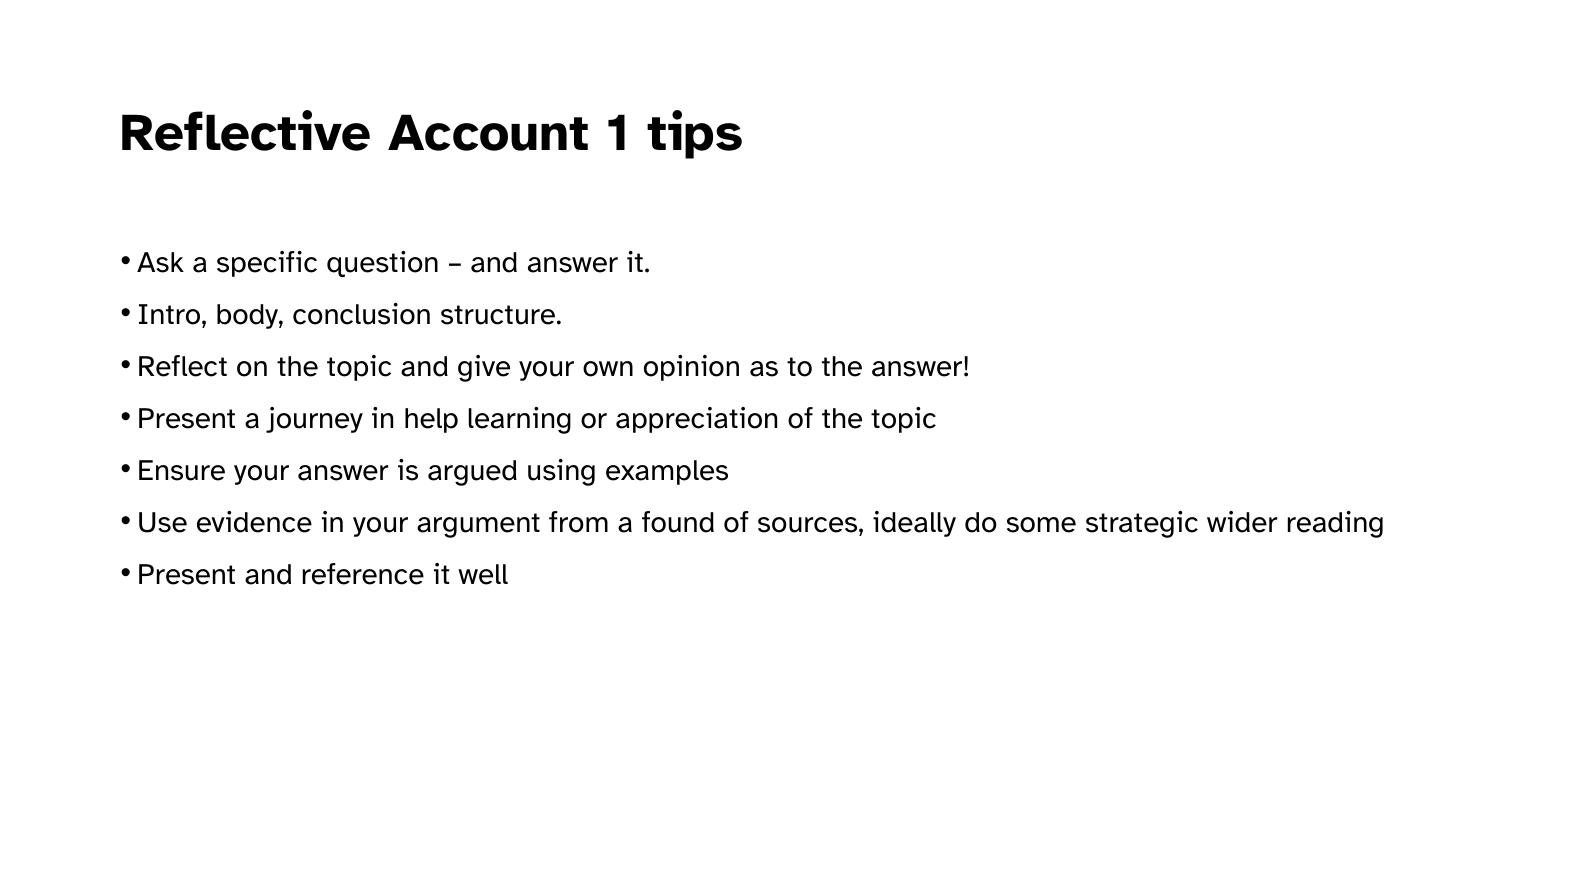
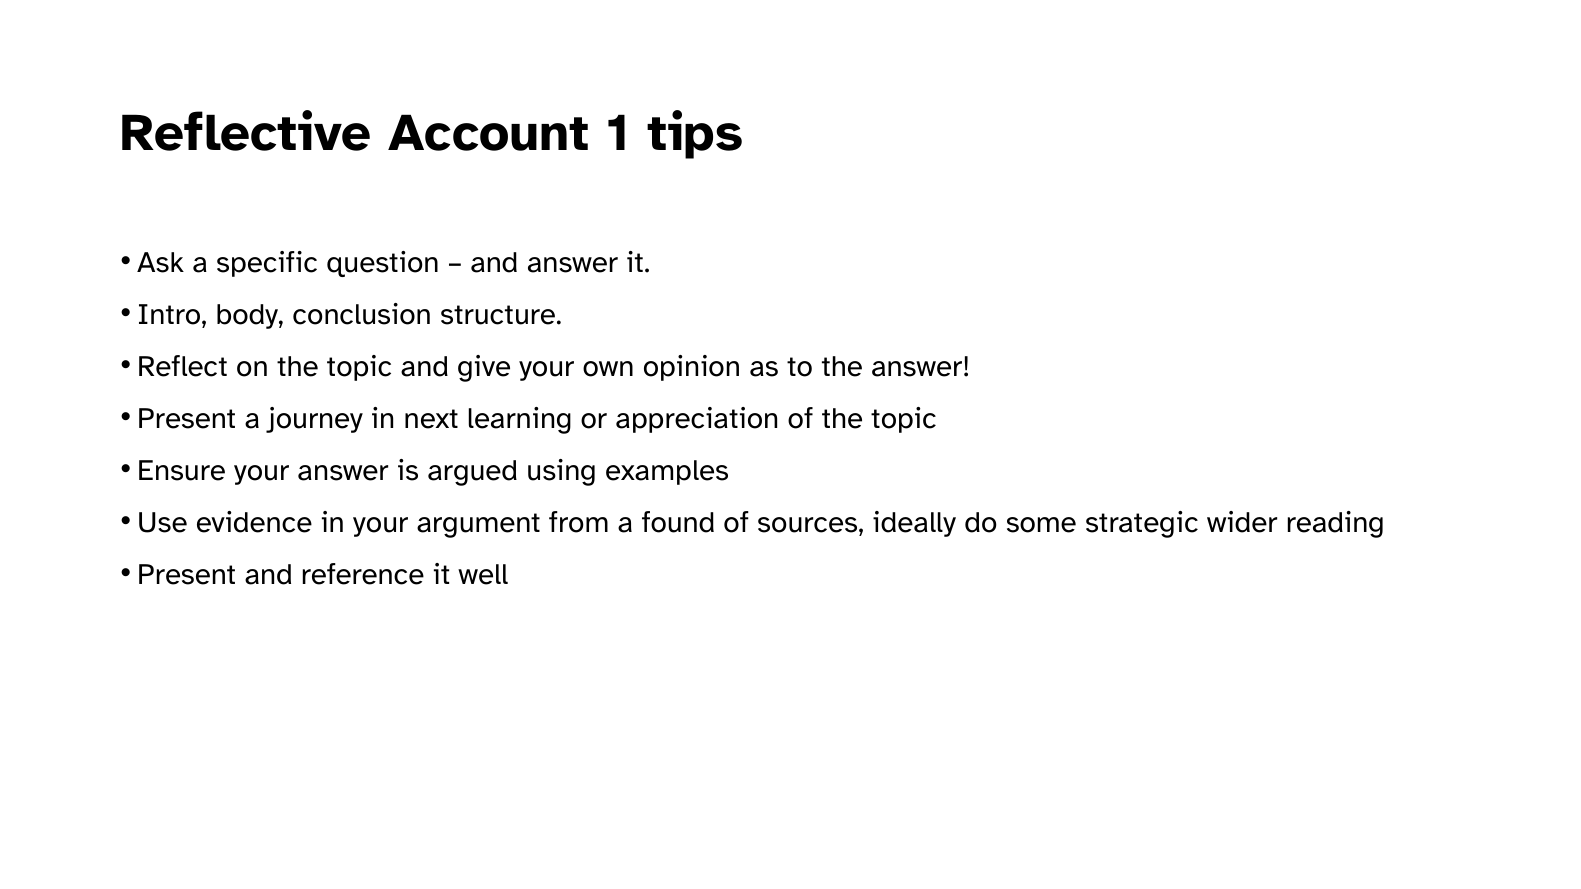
help: help -> next (431, 419)
